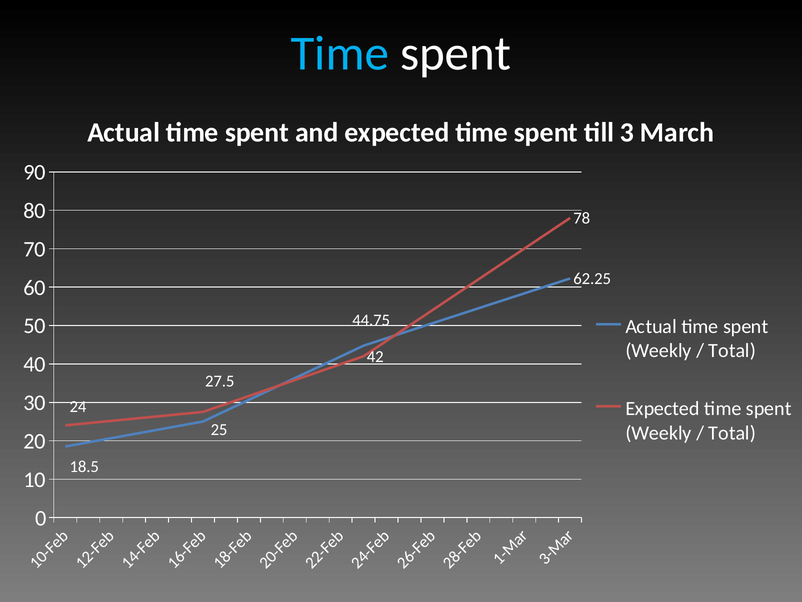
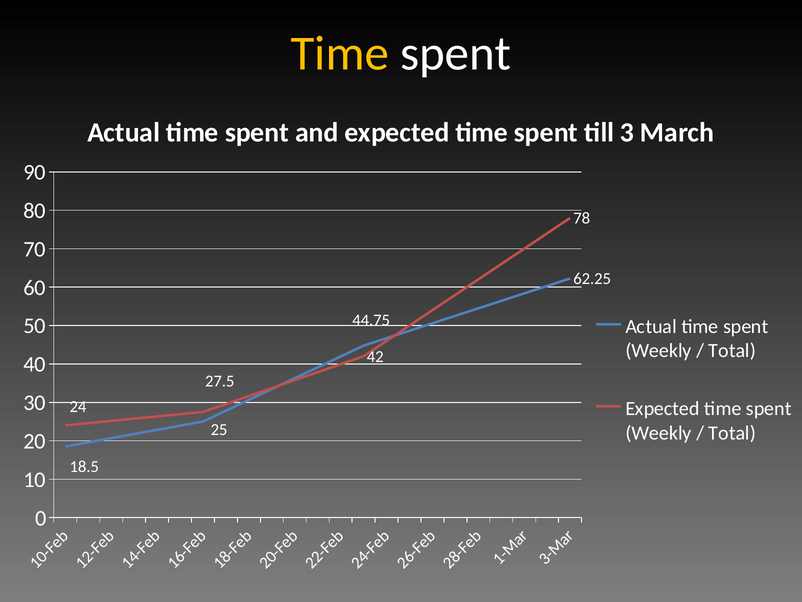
Time colour: light blue -> yellow (340, 54)
